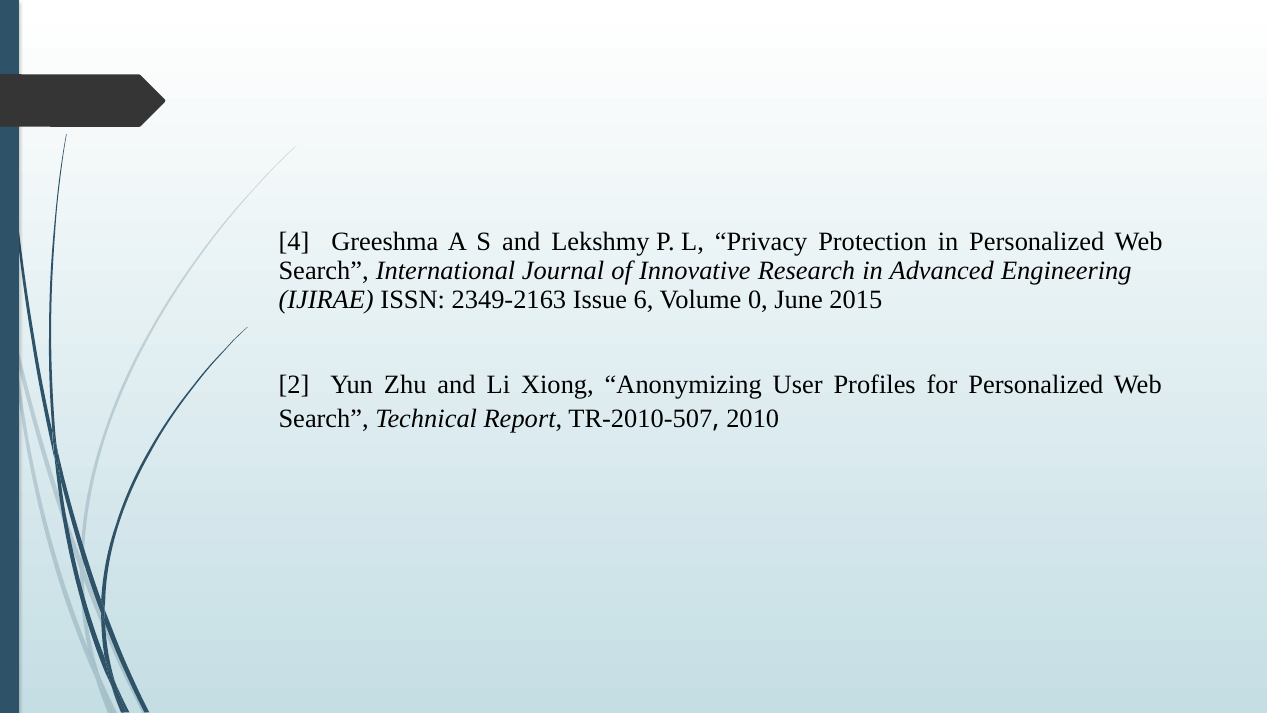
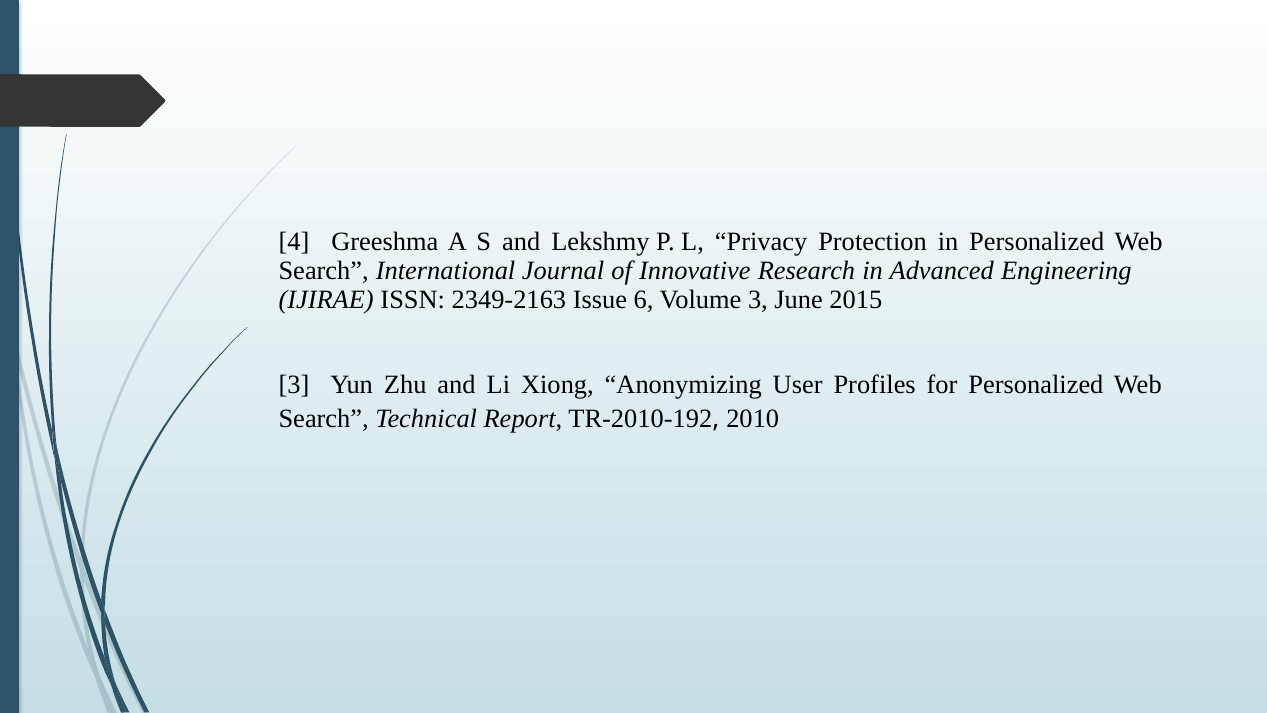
Volume 0: 0 -> 3 (758, 300)
2: 2 -> 3 (294, 385)
TR-2010-507: TR-2010-507 -> TR-2010-192 (640, 419)
